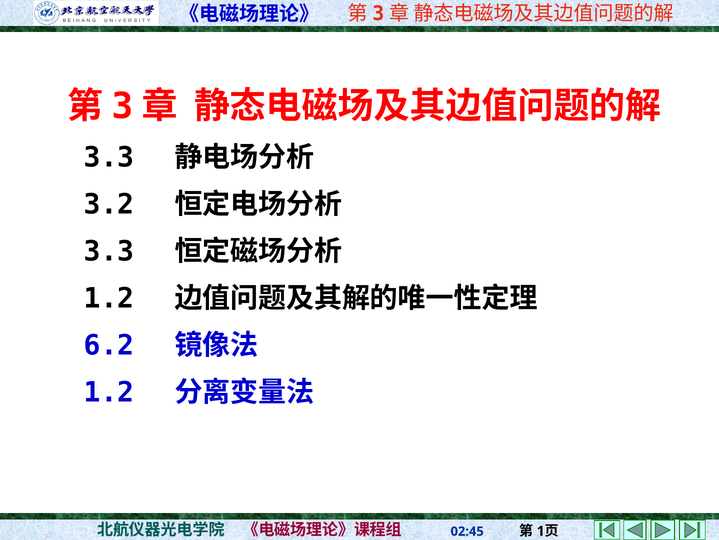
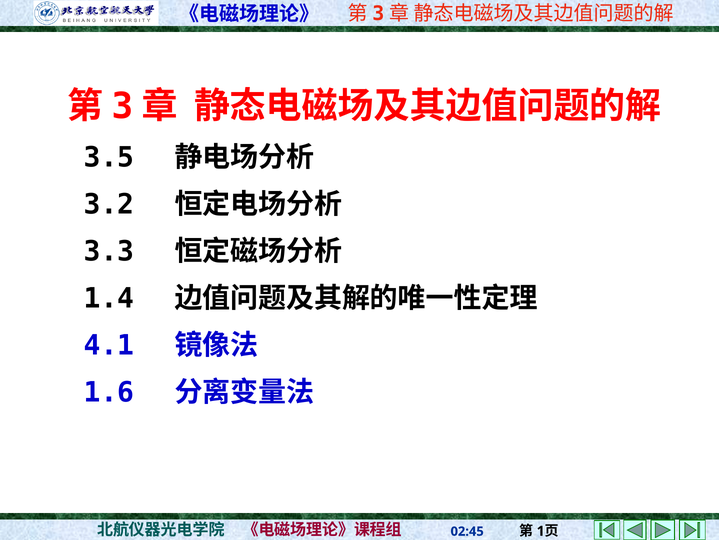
3.3: 3.3 -> 3.5 (109, 157)
1.2: 1.2 -> 1.4 (109, 298)
6.2: 6.2 -> 4.1 (109, 345)
1.2: 1.2 -> 1.6 (109, 392)
